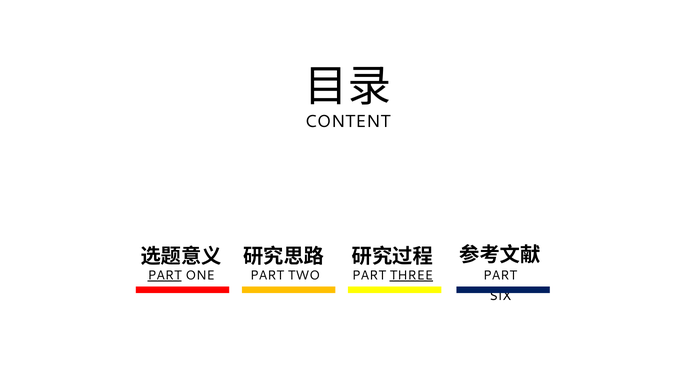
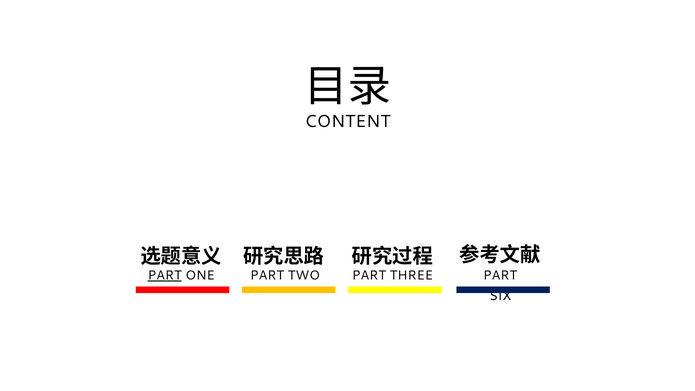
THREE underline: present -> none (411, 275)
